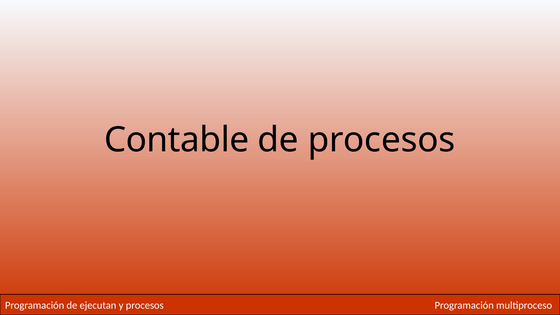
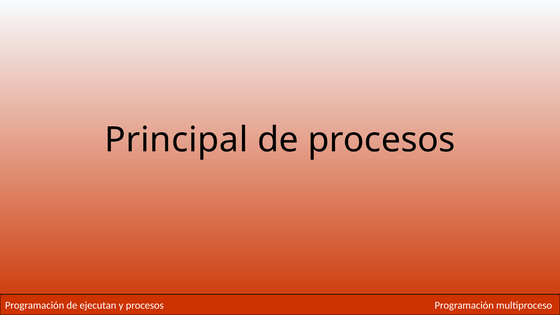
Contable: Contable -> Principal (176, 140)
